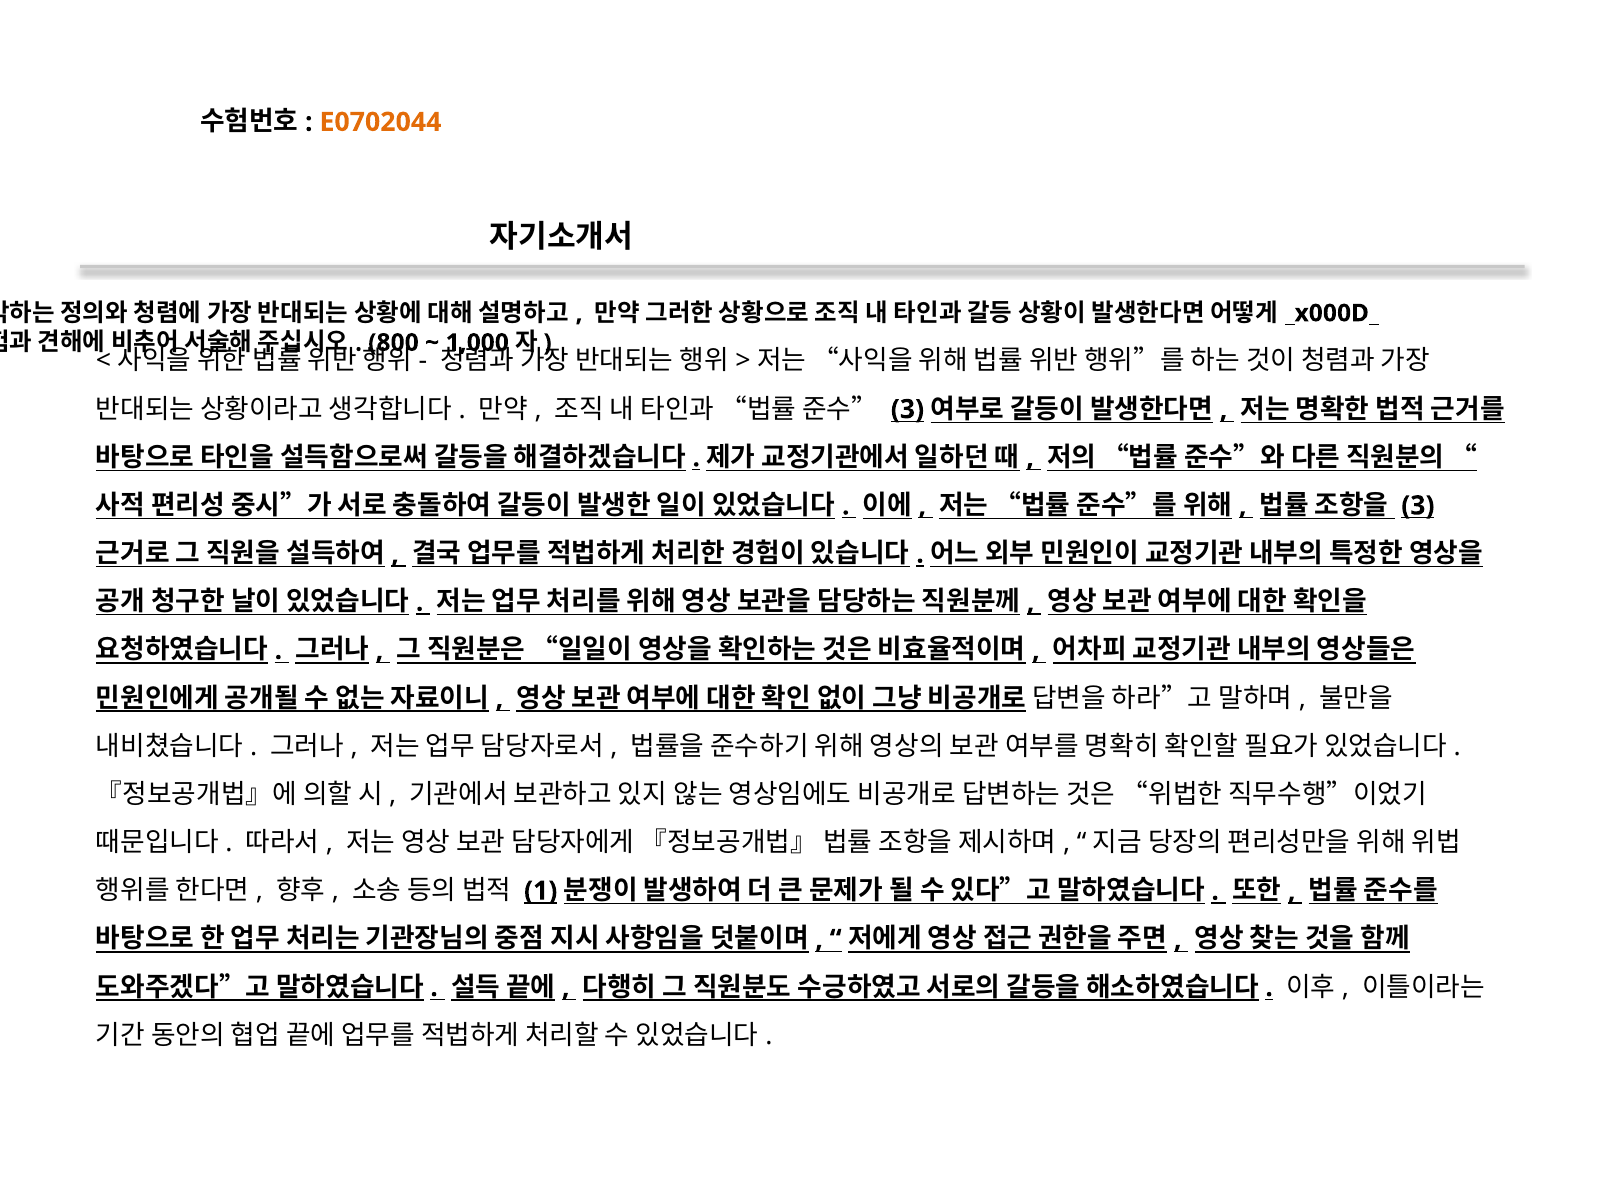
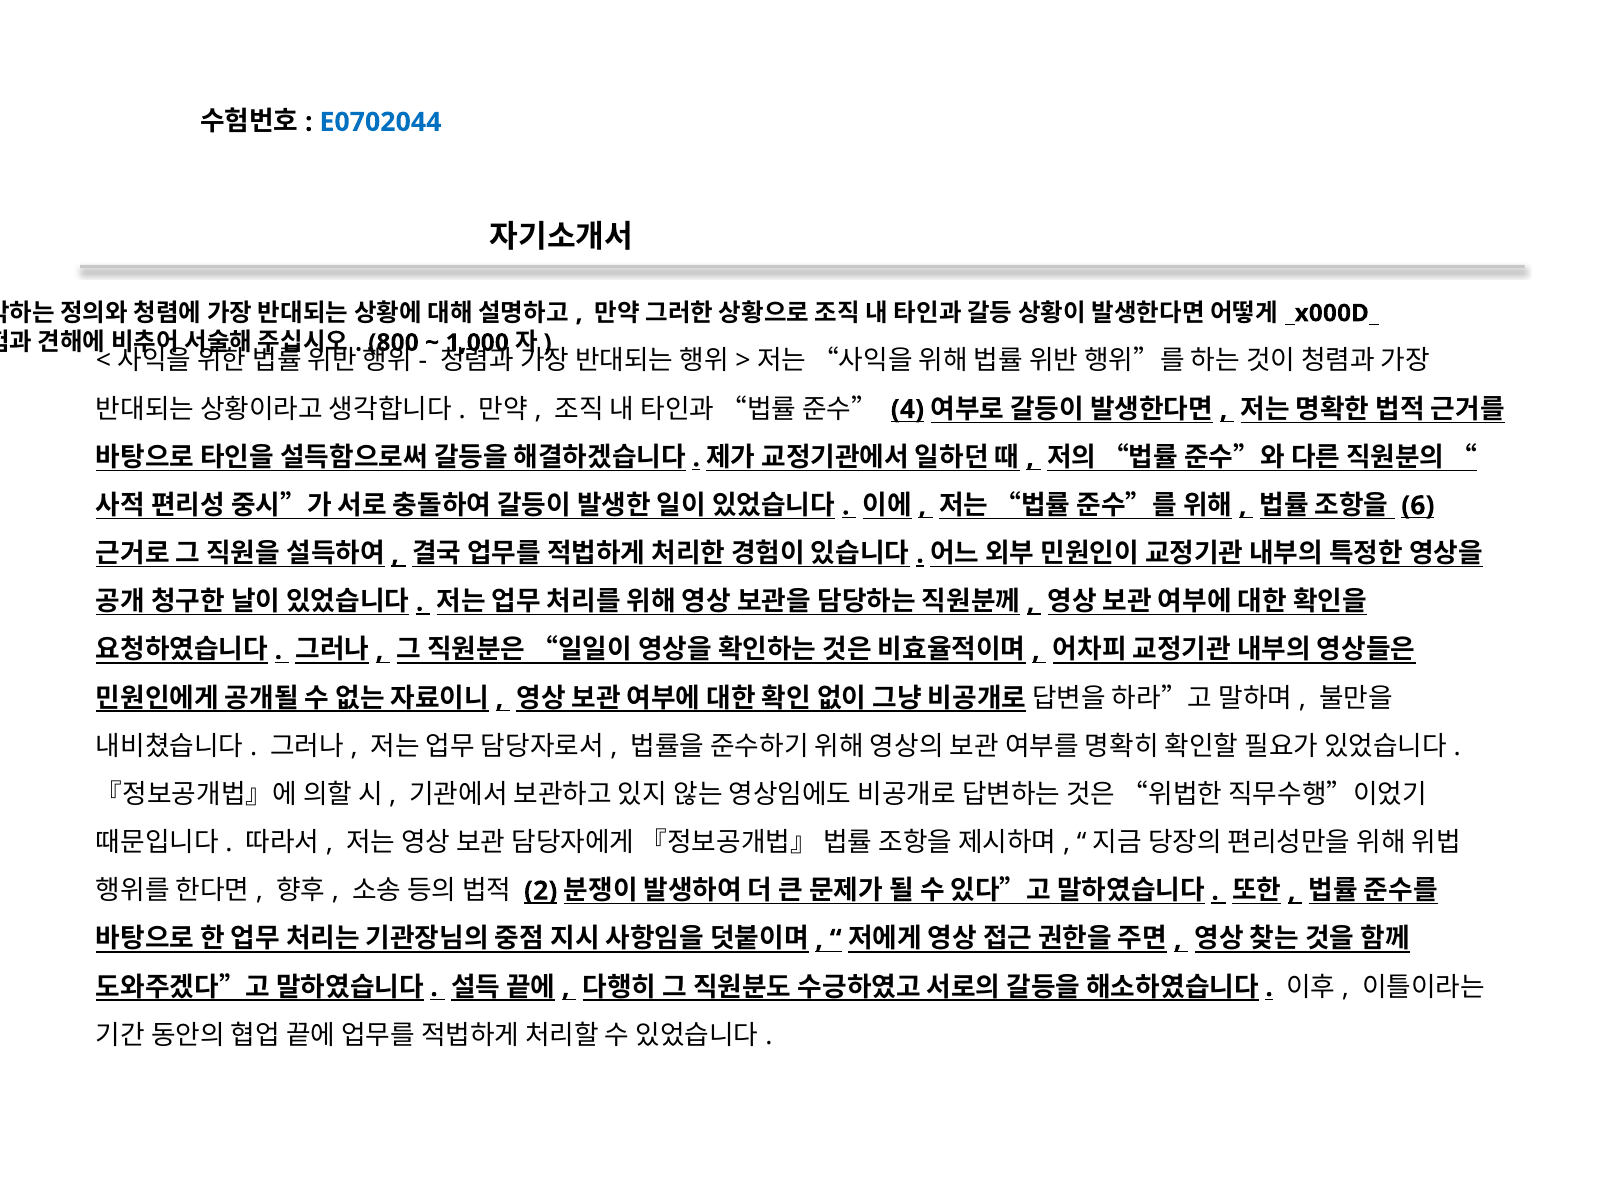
E0702044 colour: orange -> blue (380, 122)
3: 3 -> 4 (907, 409)
3: 3 -> 6 (1418, 506)
1: 1 -> 2 (541, 891)
